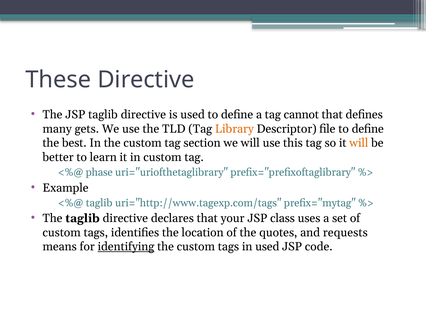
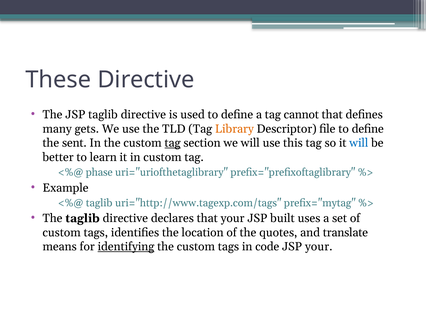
best: best -> sent (74, 143)
tag underline: none -> present (173, 143)
will colour: orange -> blue (359, 143)
class: class -> built (282, 219)
requests: requests -> translate (345, 233)
in used: used -> code (267, 247)
JSP code: code -> your (319, 247)
